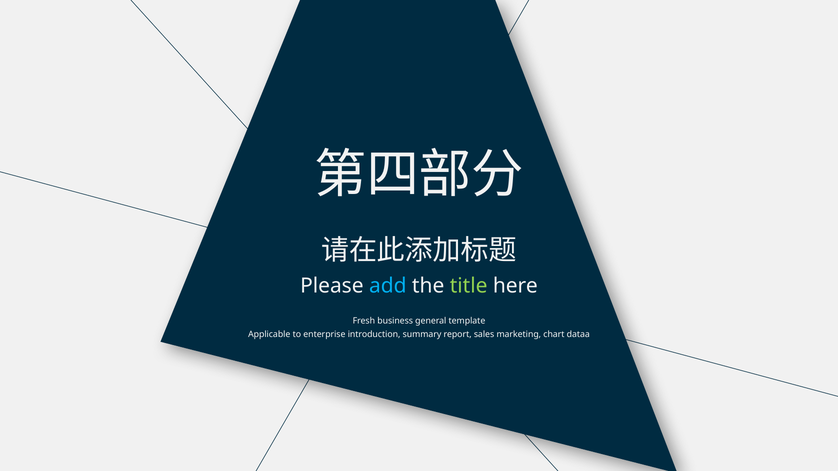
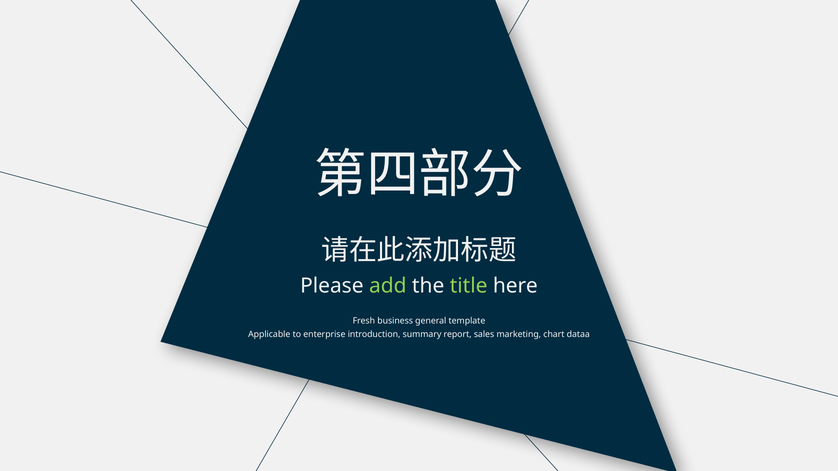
add colour: light blue -> light green (388, 286)
